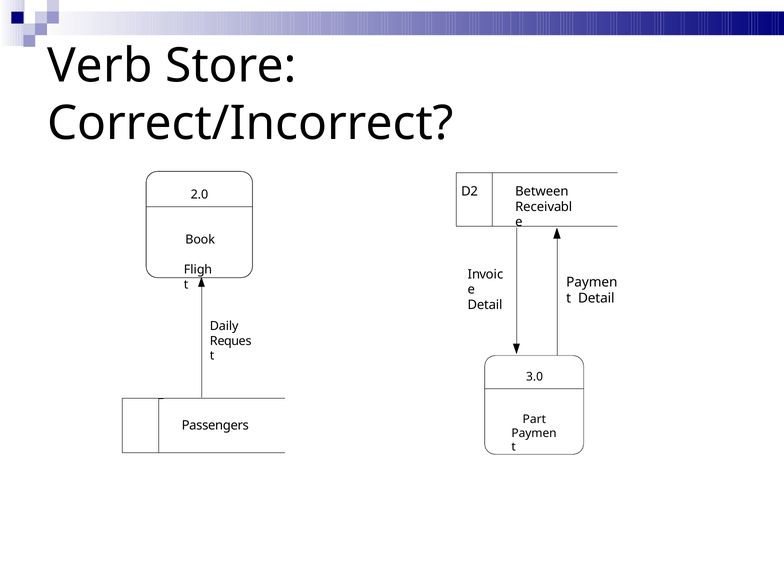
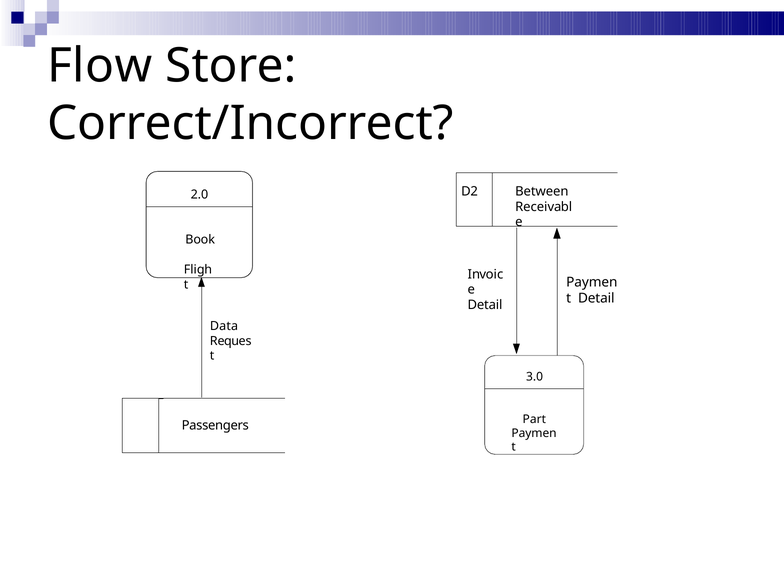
Verb: Verb -> Flow (100, 66)
Daily: Daily -> Data (224, 326)
